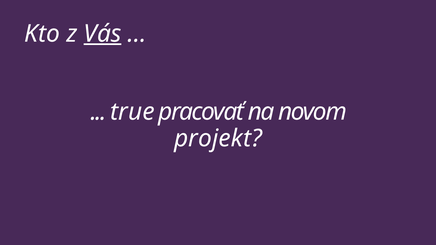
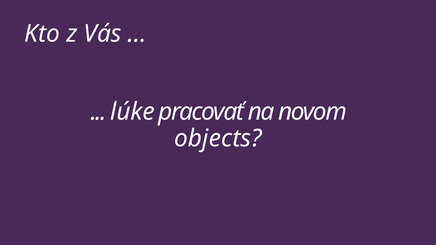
Vás underline: present -> none (103, 34)
true: true -> lúke (132, 112)
projekt: projekt -> objects (218, 138)
